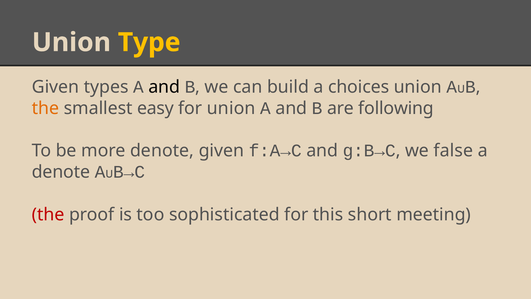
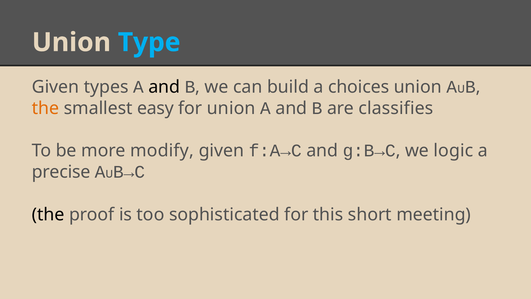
Type colour: yellow -> light blue (149, 42)
following: following -> classifies (396, 108)
more denote: denote -> modify (162, 151)
false: false -> logic (453, 151)
denote: denote -> precise (61, 172)
the colour: red -> black (48, 214)
